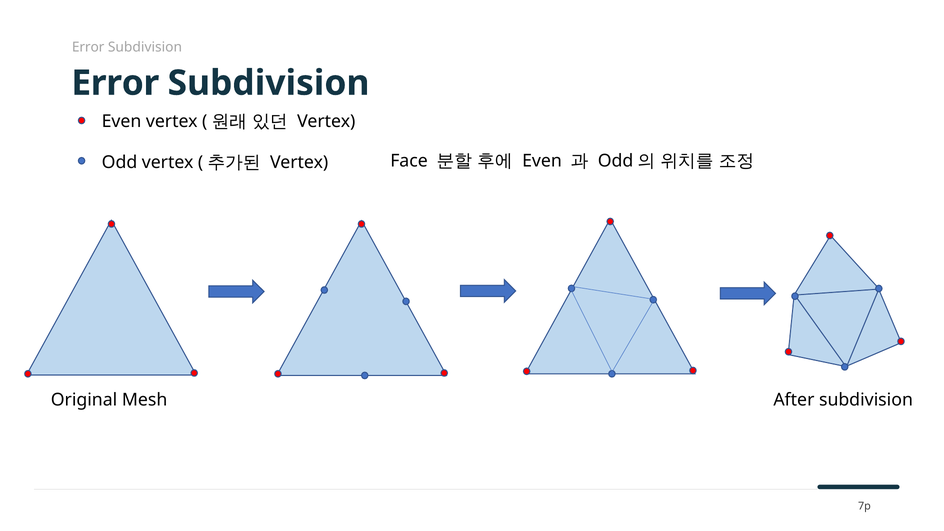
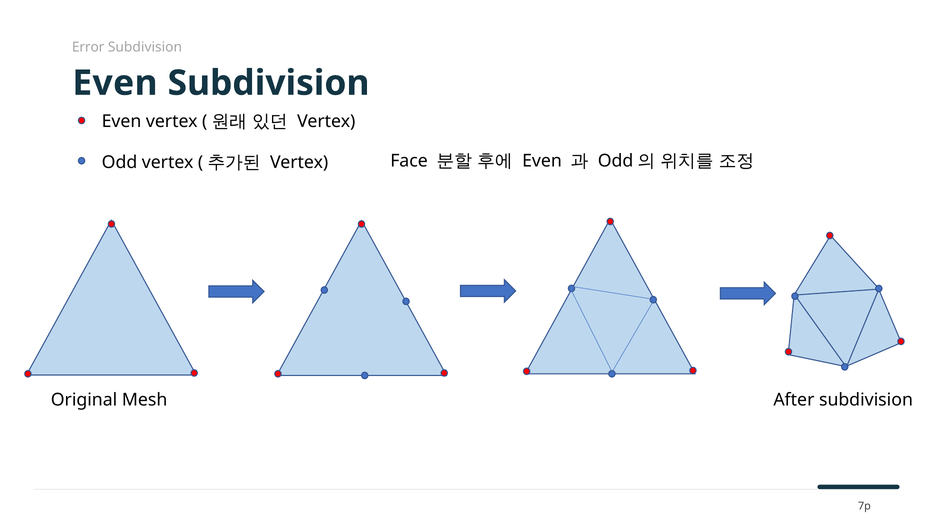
Error: Error -> Even (115, 83)
